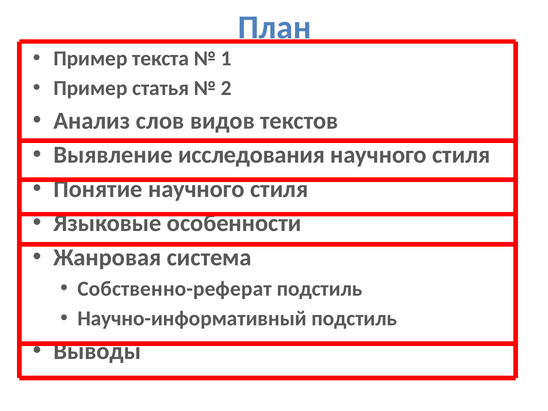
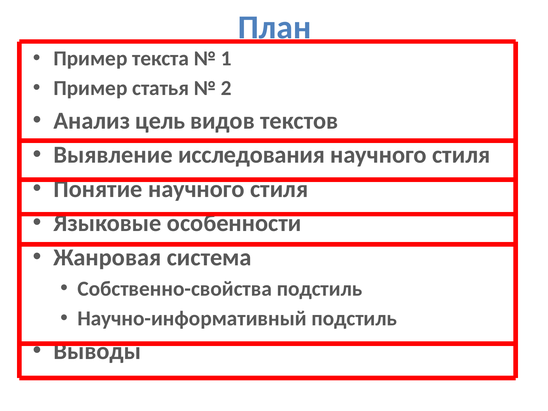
слов: слов -> цель (160, 121)
Собственно-реферат: Собственно-реферат -> Собственно-свойства (175, 289)
